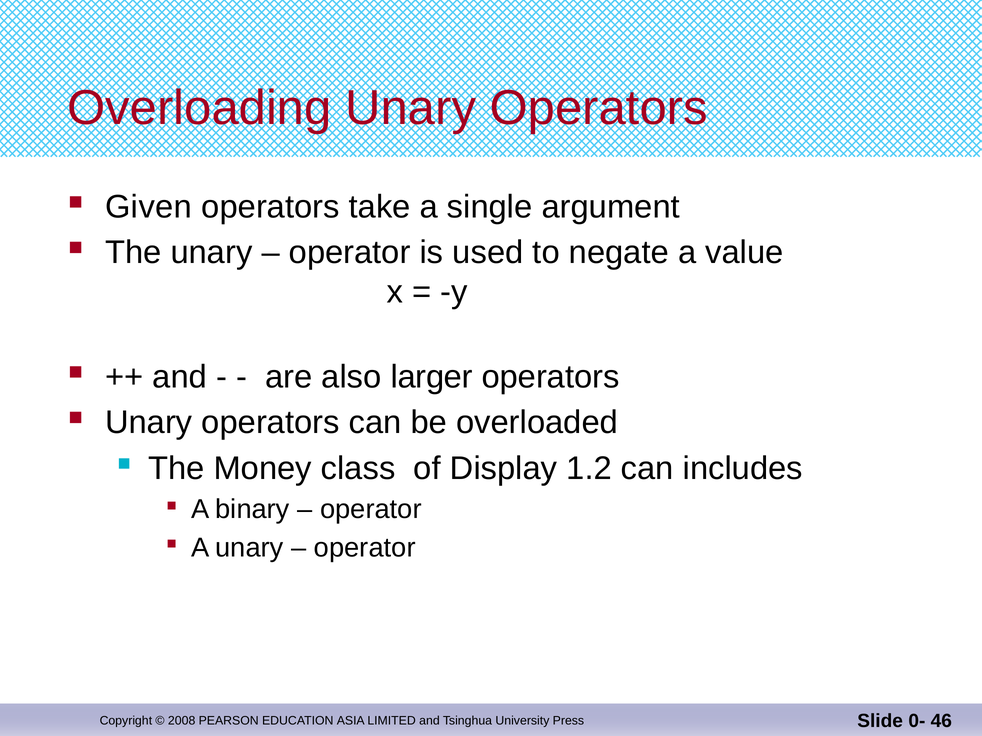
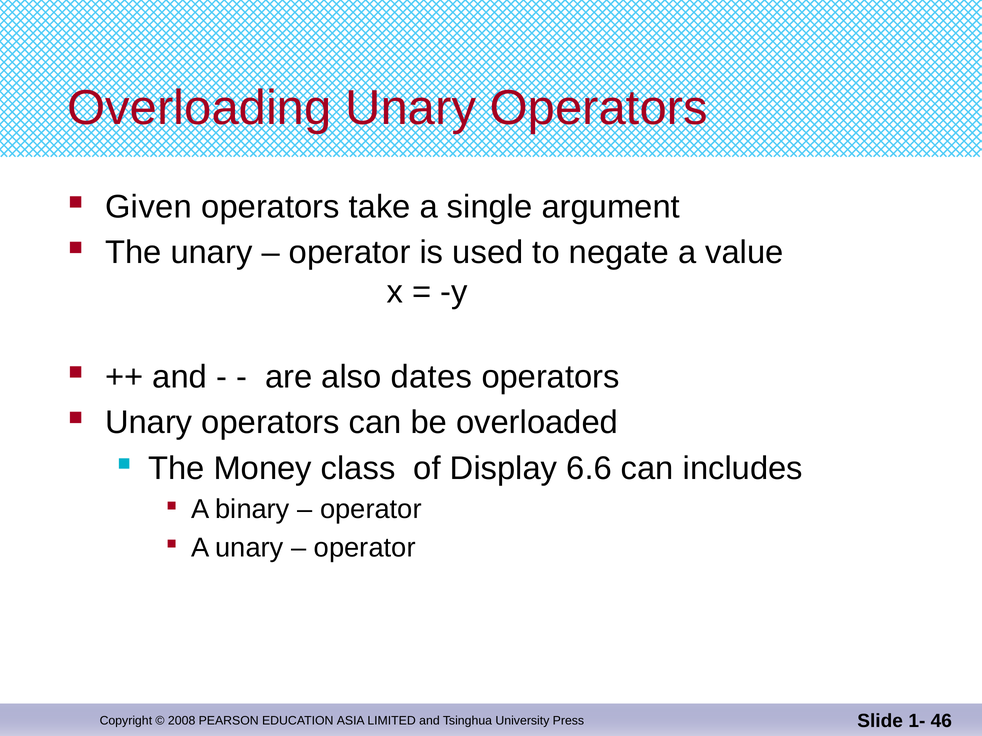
larger: larger -> dates (431, 377)
1.2: 1.2 -> 6.6 (589, 469)
0-: 0- -> 1- (917, 721)
